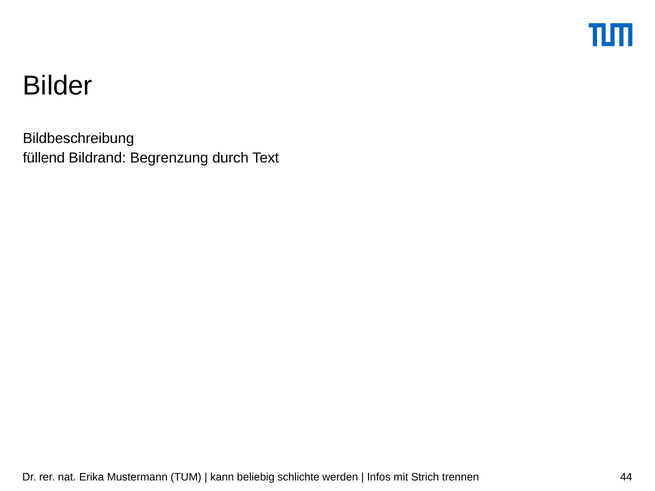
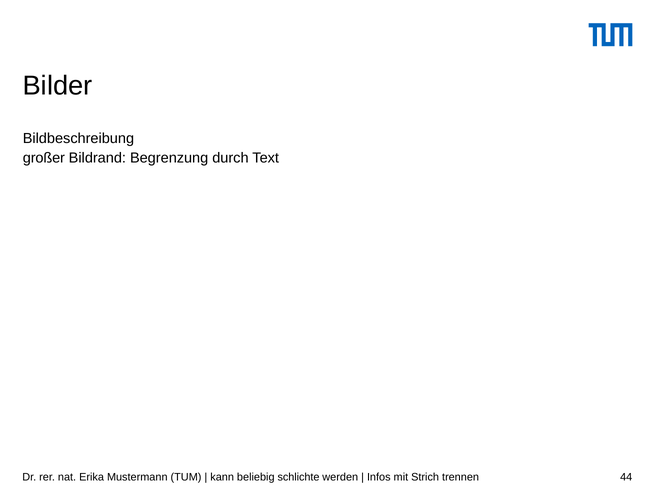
füllend: füllend -> großer (44, 158)
